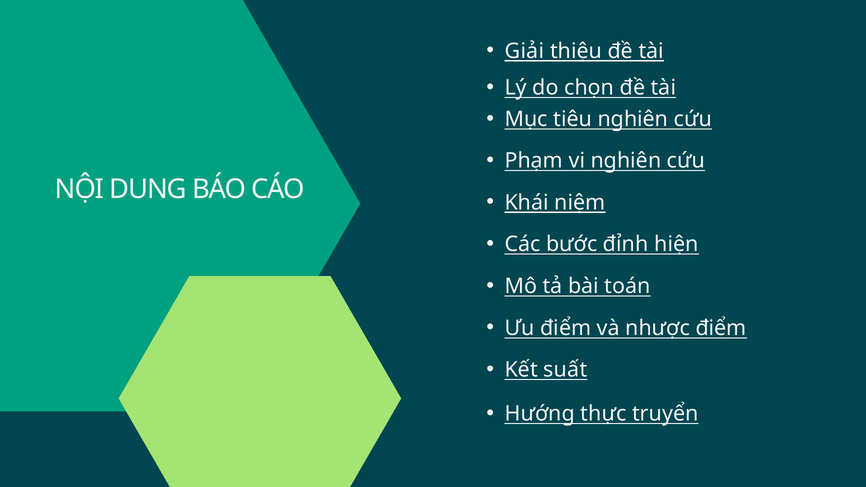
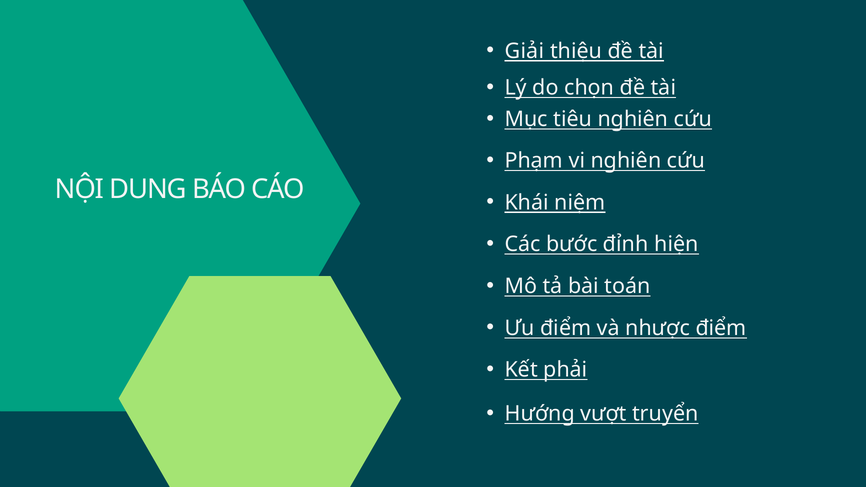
suất: suất -> phải (565, 370)
thực: thực -> vượt (603, 414)
